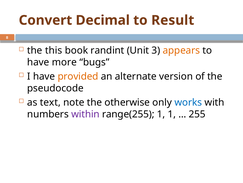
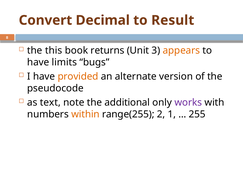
randint: randint -> returns (107, 50)
more: more -> limits (64, 62)
otherwise: otherwise -> additional (127, 102)
works colour: blue -> purple (188, 102)
within colour: purple -> orange (85, 114)
range(255 1: 1 -> 2 (161, 114)
